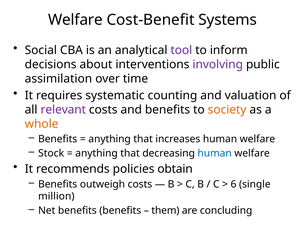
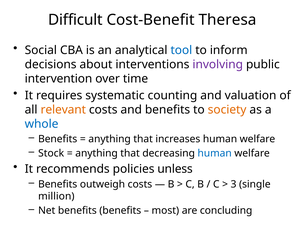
Welfare: Welfare -> Difficult (75, 20)
Systems: Systems -> Theresa (228, 20)
tool colour: purple -> blue (181, 50)
assimilation: assimilation -> intervention (59, 79)
relevant colour: purple -> orange (63, 110)
whole colour: orange -> blue (42, 124)
obtain: obtain -> unless (175, 169)
6: 6 -> 3 (234, 185)
them: them -> most (165, 211)
